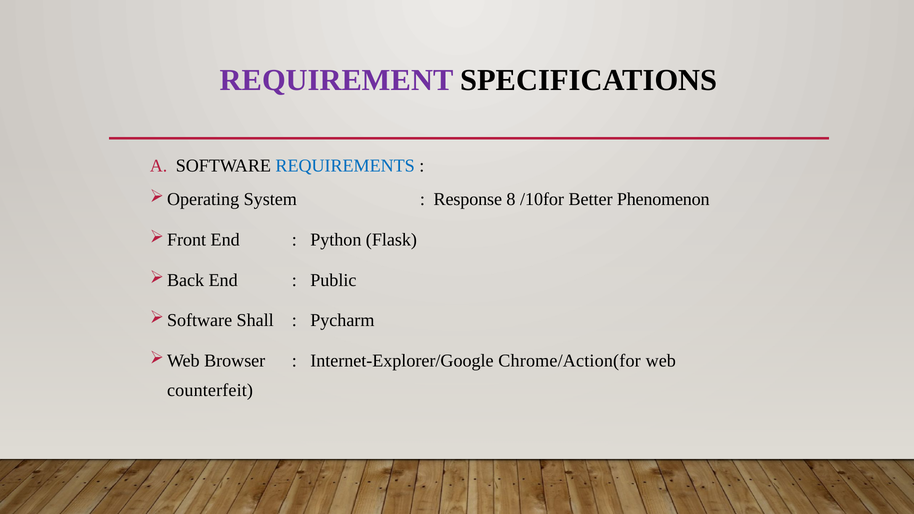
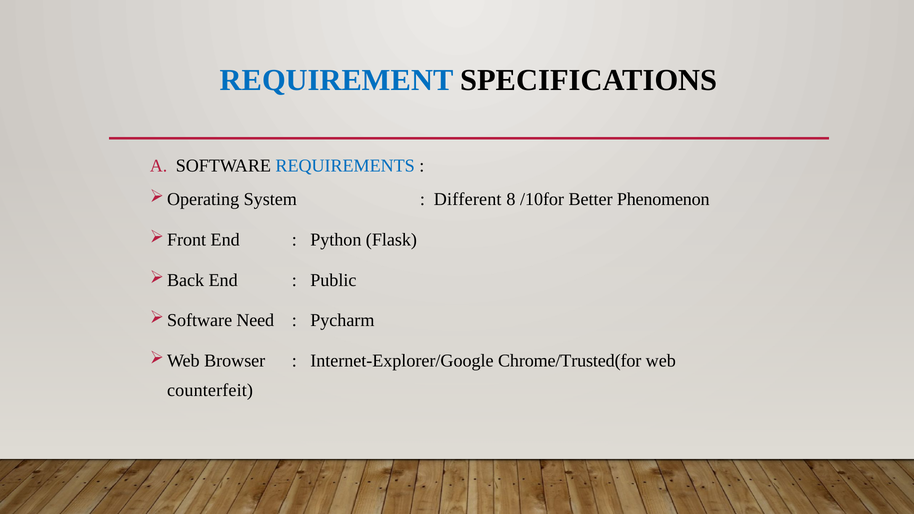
REQUIREMENT colour: purple -> blue (337, 80)
Response: Response -> Different (468, 199)
Shall: Shall -> Need (255, 321)
Chrome/Action(for: Chrome/Action(for -> Chrome/Trusted(for (570, 361)
